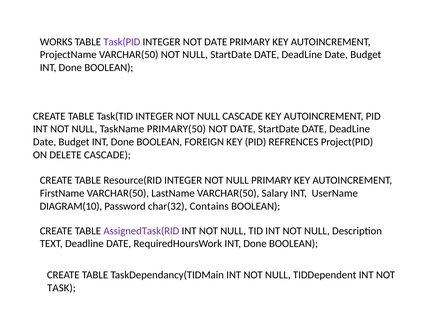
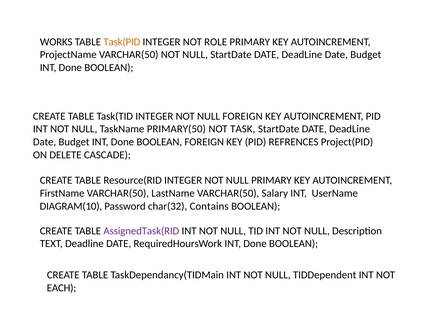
Task(PID colour: purple -> orange (122, 42)
INTEGER NOT DATE: DATE -> ROLE (216, 42)
NULL CASCADE: CASCADE -> FOREIGN (243, 116)
DATE: DATE -> TASK (243, 129)
TASK: TASK -> EACH (62, 288)
